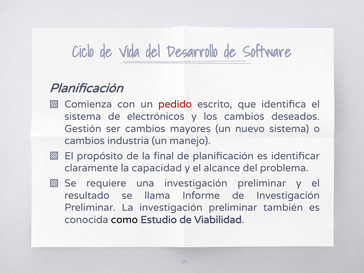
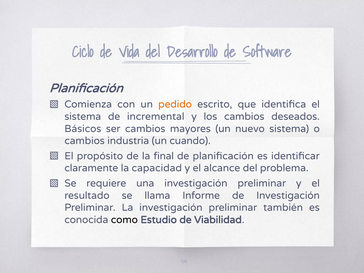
pedido colour: red -> orange (175, 104)
electrónicos: electrónicos -> incremental (156, 117)
Gestión: Gestión -> Básicos (83, 129)
manejo: manejo -> cuando (190, 141)
